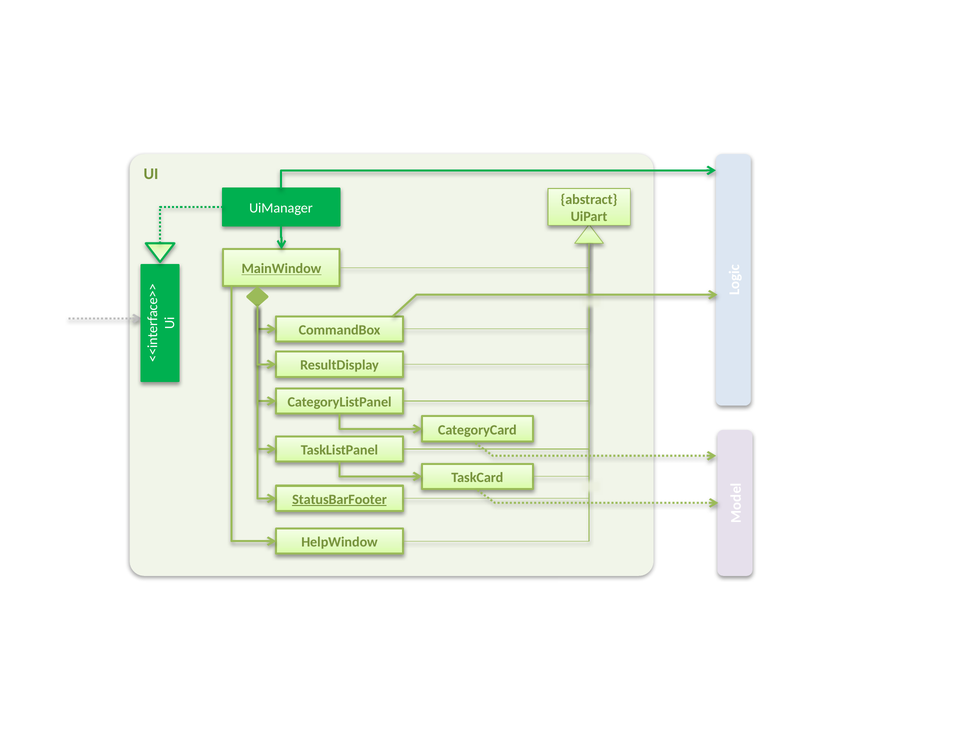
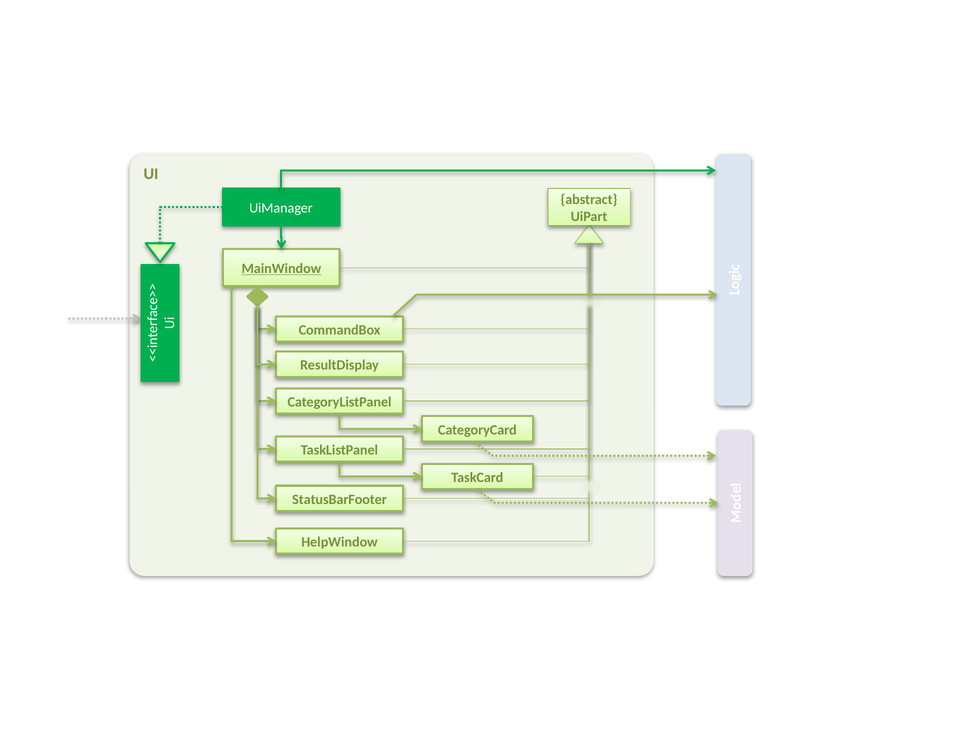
StatusBarFooter underline: present -> none (340, 500)
